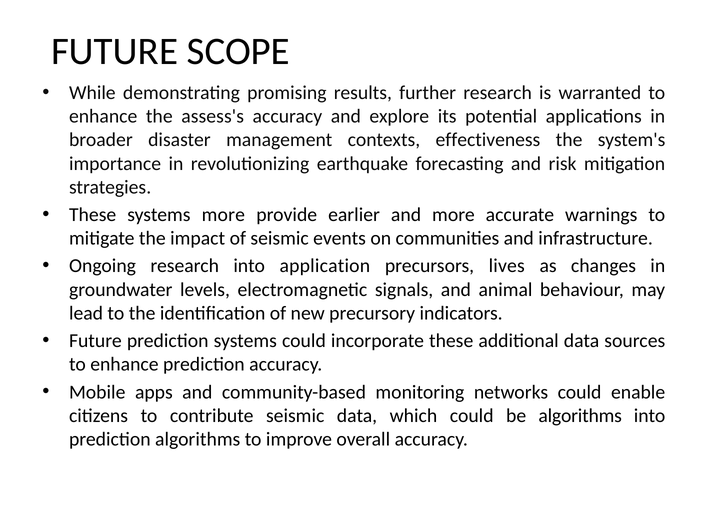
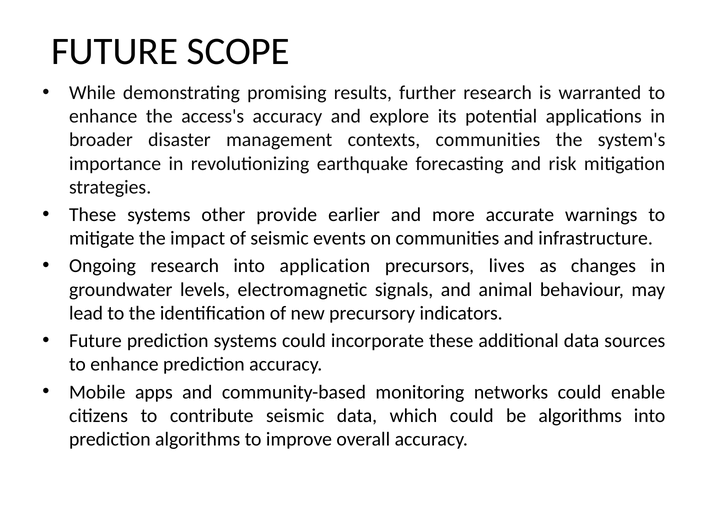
assess's: assess's -> access's (213, 116)
contexts effectiveness: effectiveness -> communities (488, 140)
systems more: more -> other (223, 215)
